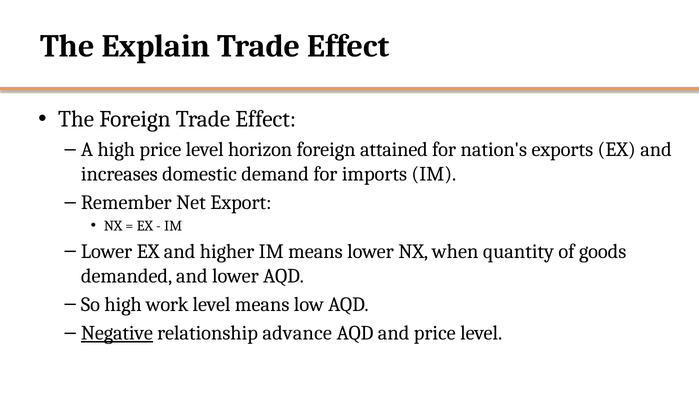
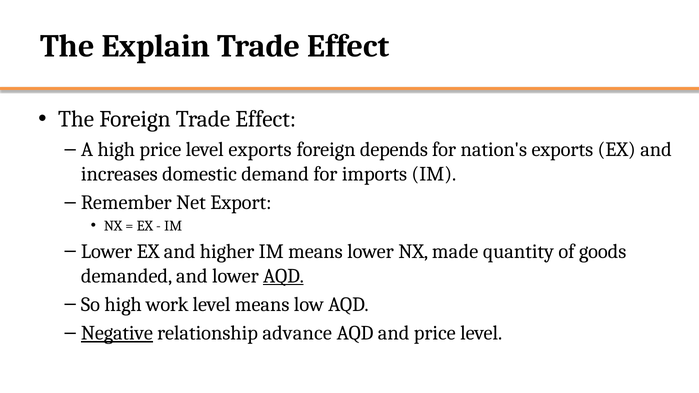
level horizon: horizon -> exports (260, 149)
attained: attained -> depends (394, 149)
when: when -> made (455, 251)
AQD underline: none -> present (283, 276)
